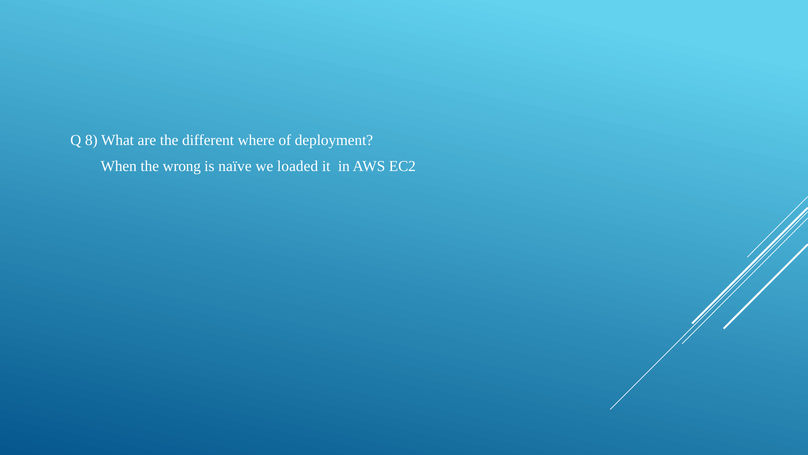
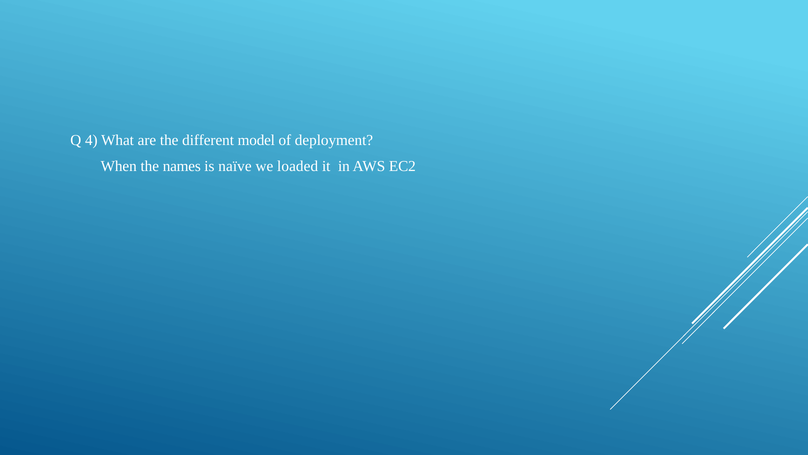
8: 8 -> 4 (91, 140)
where: where -> model (256, 140)
wrong: wrong -> names (182, 166)
